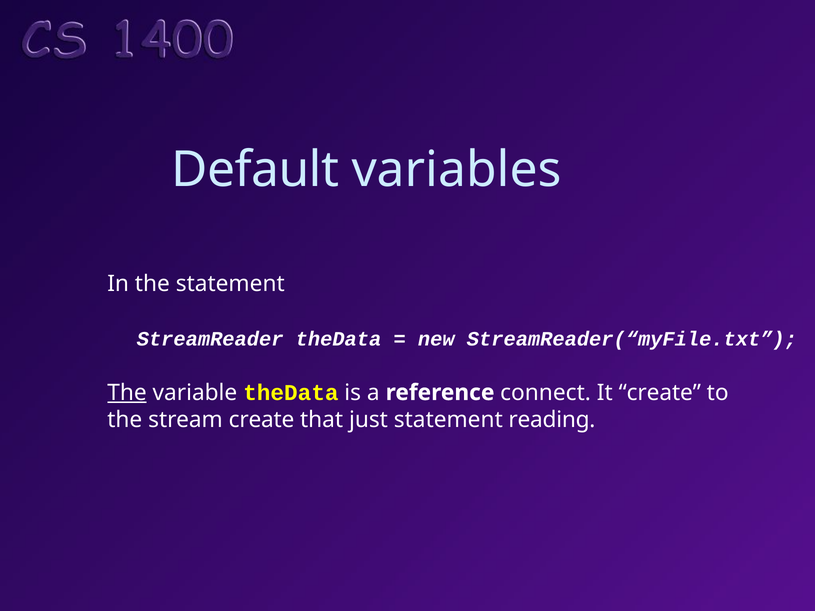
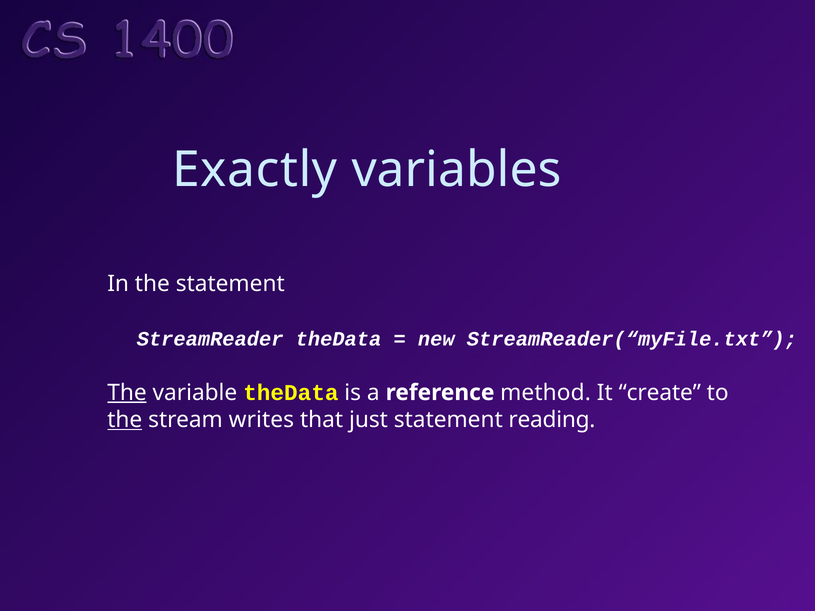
Default: Default -> Exactly (255, 170)
connect: connect -> method (546, 393)
the underline: none -> present (125, 420)
stream create: create -> writes (261, 420)
